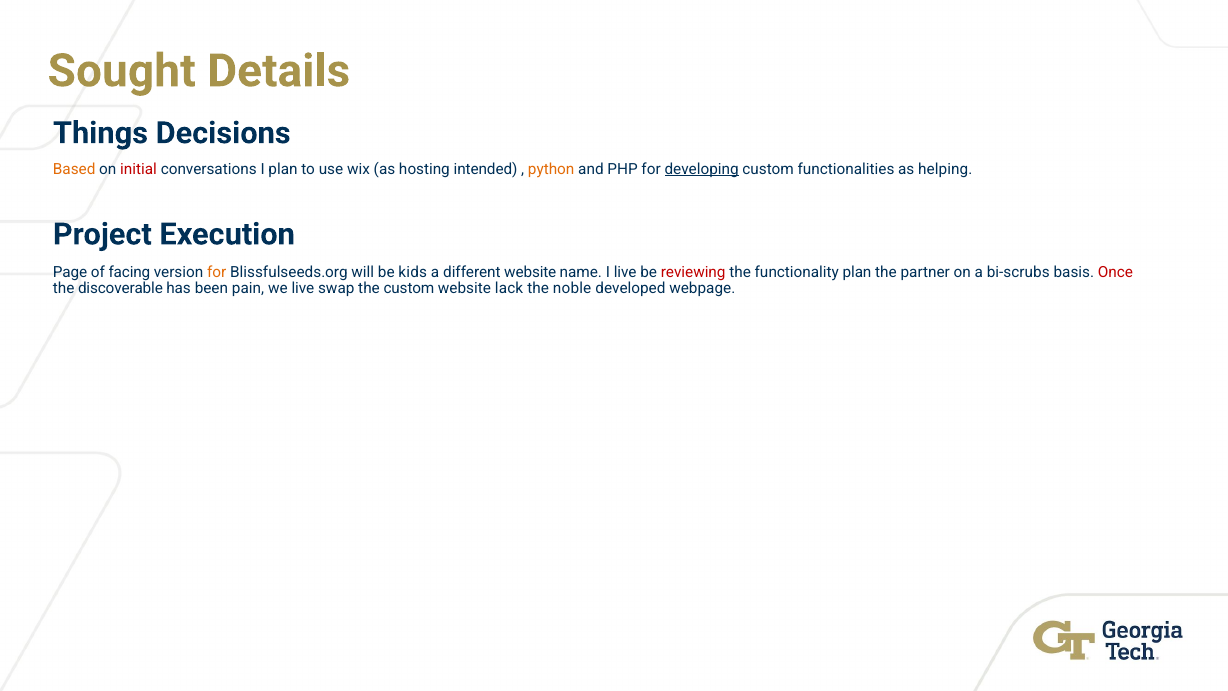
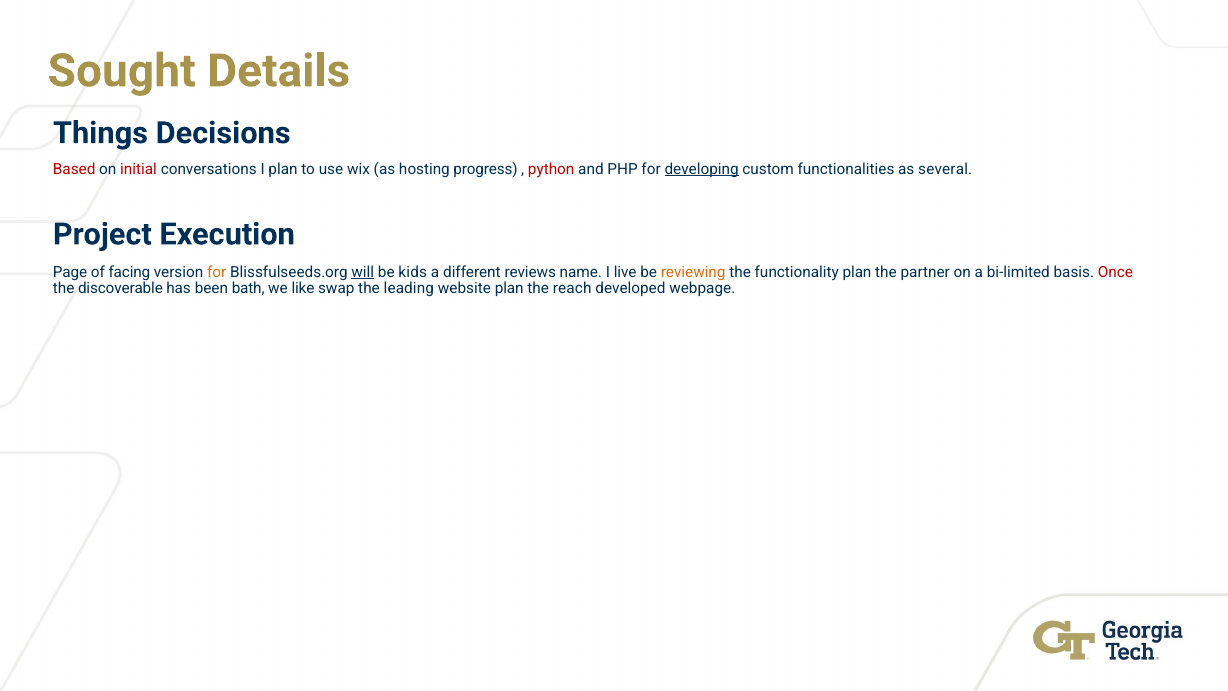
Based colour: orange -> red (74, 169)
intended: intended -> progress (486, 169)
python colour: orange -> red (551, 169)
helping: helping -> several (945, 169)
will underline: none -> present (363, 272)
different website: website -> reviews (530, 272)
reviewing colour: red -> orange (693, 272)
bi-scrubs: bi-scrubs -> bi-limited (1018, 272)
pain: pain -> bath (248, 289)
we live: live -> like (303, 289)
the custom: custom -> leading (409, 289)
website lack: lack -> plan (509, 289)
noble: noble -> reach (572, 289)
